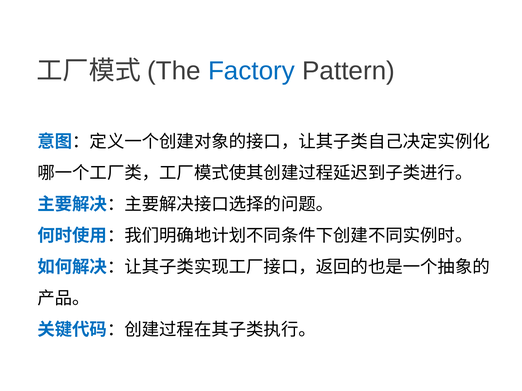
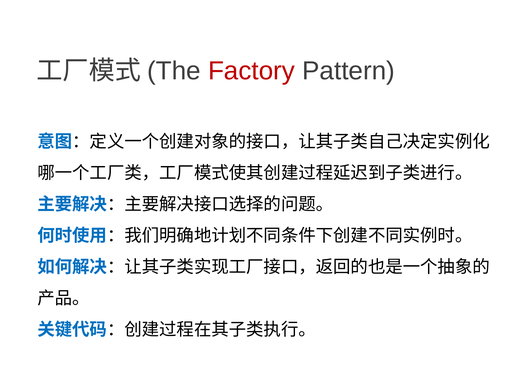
Factory colour: blue -> red (251, 71)
